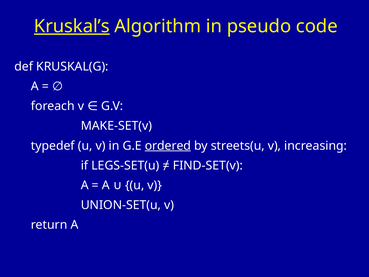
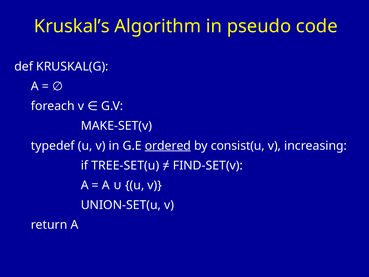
Kruskal’s underline: present -> none (72, 26)
streets(u: streets(u -> consist(u (238, 146)
LEGS-SET(u: LEGS-SET(u -> TREE-SET(u (125, 165)
